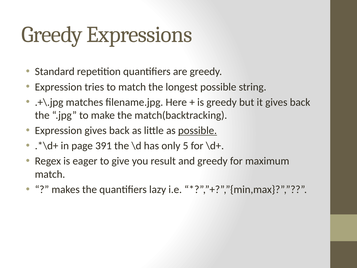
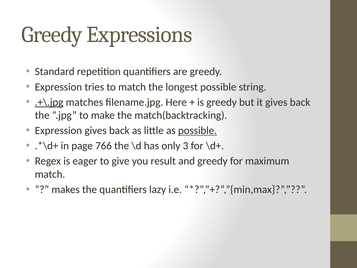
.+\.jpg underline: none -> present (49, 102)
391: 391 -> 766 (104, 146)
5: 5 -> 3 (186, 146)
